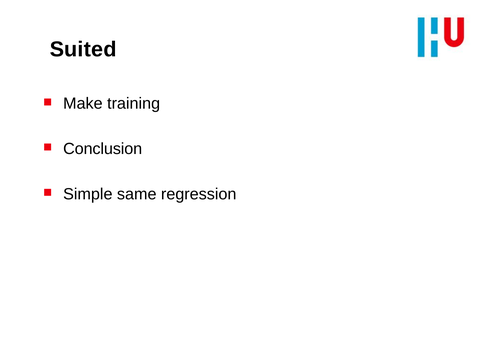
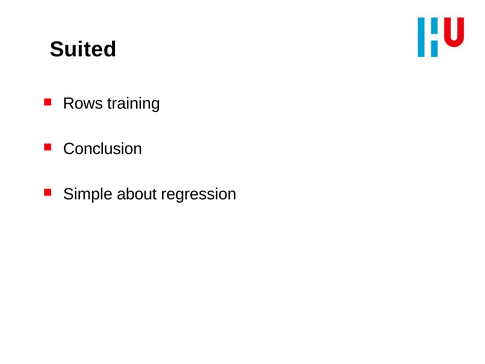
Make: Make -> Rows (83, 103)
same: same -> about (137, 194)
